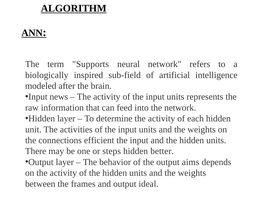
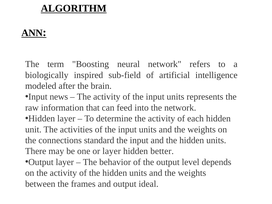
Supports: Supports -> Boosting (91, 64)
efficient: efficient -> standard (99, 140)
or steps: steps -> layer (112, 151)
aims: aims -> level (191, 162)
